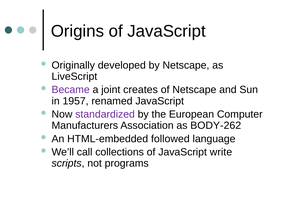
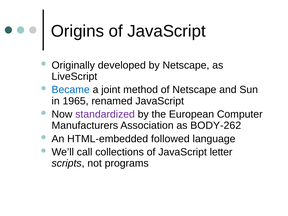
Became colour: purple -> blue (71, 90)
creates: creates -> method (141, 90)
1957: 1957 -> 1965 (76, 101)
write: write -> letter (221, 152)
